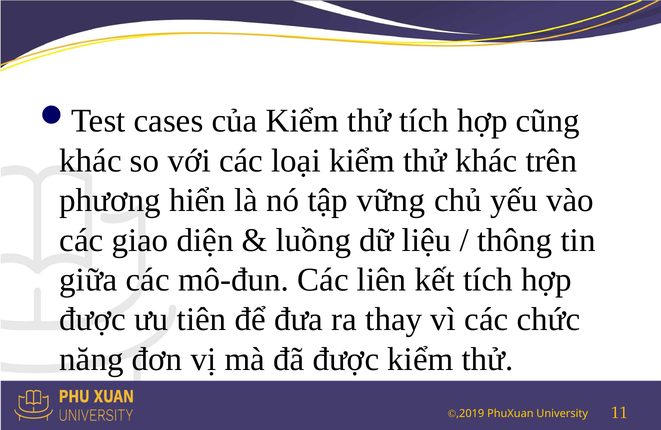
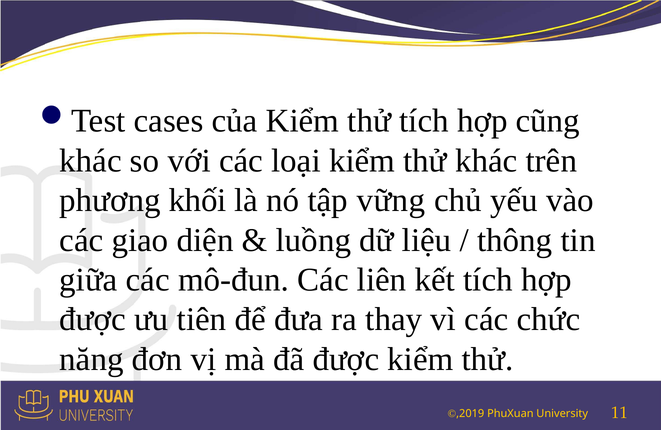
hiển: hiển -> khối (198, 200)
